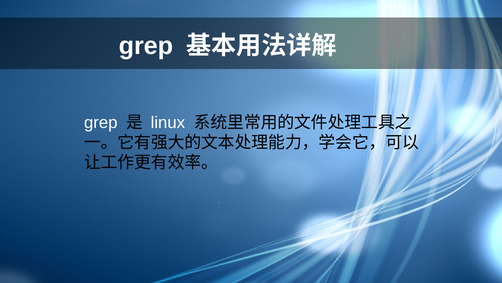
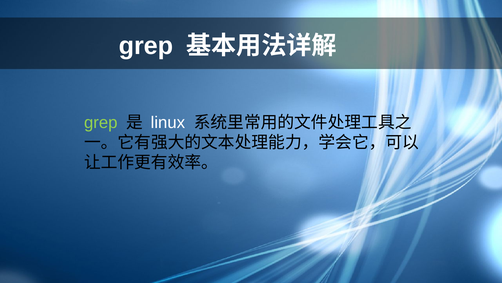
grep colour: white -> light green (101, 122)
